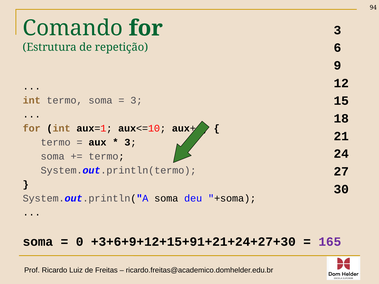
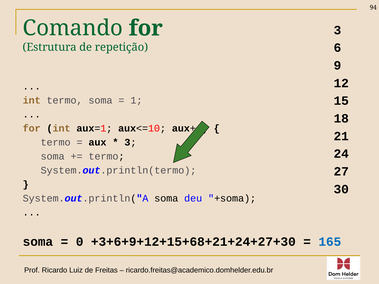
3: 3 -> 1 (136, 100)
+3+6+9+12+15+91+21+24+27+30: +3+6+9+12+15+91+21+24+27+30 -> +3+6+9+12+15+68+21+24+27+30 (193, 242)
165 colour: purple -> blue (330, 242)
